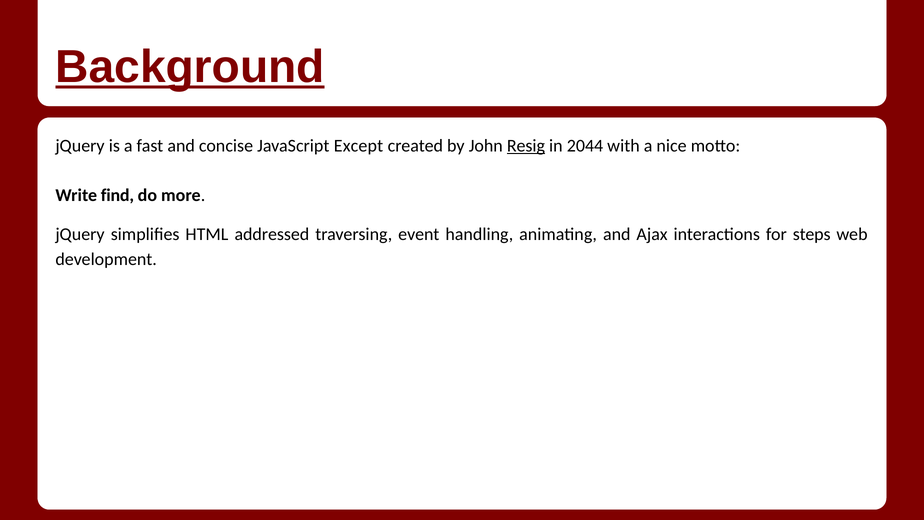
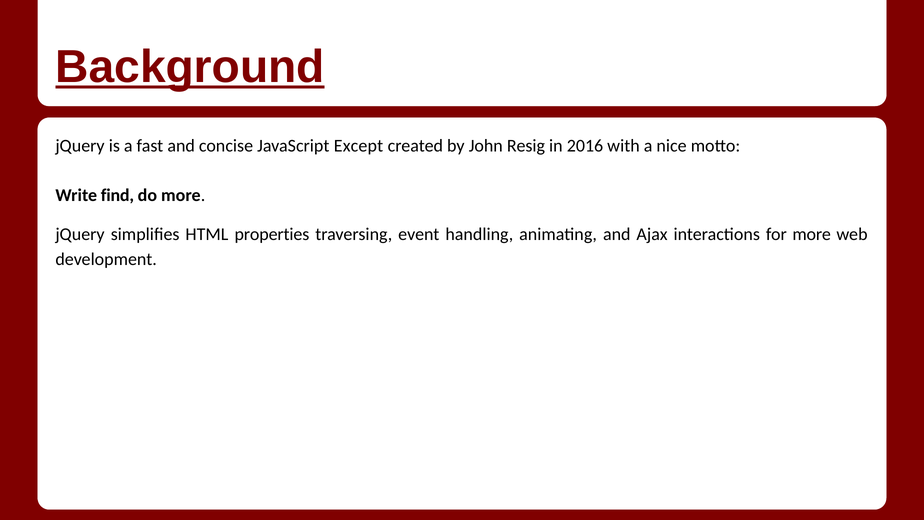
Resig underline: present -> none (526, 146)
2044: 2044 -> 2016 (585, 146)
addressed: addressed -> properties (272, 234)
for steps: steps -> more (812, 234)
